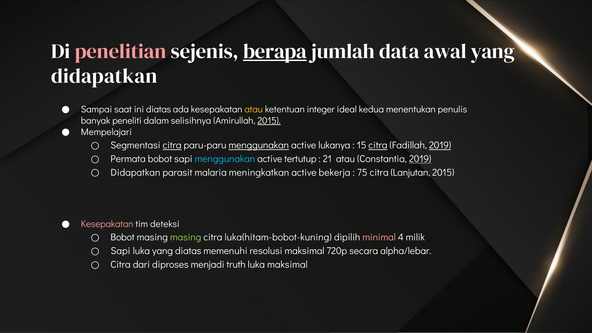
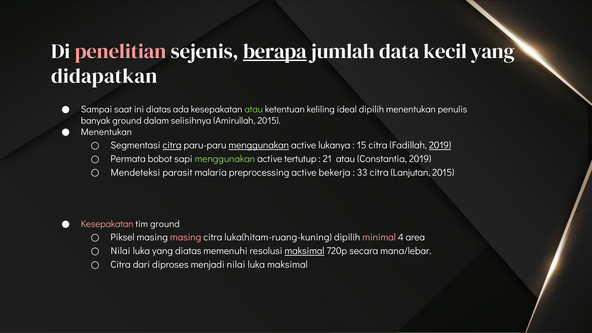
awal: awal -> kecil (445, 52)
atau colour: yellow -> light green (254, 109)
integer: integer -> keliling (321, 109)
ideal kedua: kedua -> dipilih (371, 109)
banyak peneliti: peneliti -> ground (127, 121)
2015 underline: present -> none (269, 121)
Mempelajari: Mempelajari -> Menentukan (106, 132)
citra underline: present -> none (378, 145)
menggunakan colour: light blue -> light green (225, 159)
2019 underline: present -> none (420, 159)
Didapatkan: Didapatkan -> Mendeteksi (135, 173)
meningkatkan: meningkatkan -> preprocessing (259, 173)
75: 75 -> 33 (362, 173)
tim deteksi: deteksi -> ground (165, 224)
Bobot: Bobot -> Piksel (122, 237)
masing colour: light green -> pink (186, 237)
luka(hitam-bobot-kuning: luka(hitam-bobot-kuning -> luka(hitam-ruang-kuning (278, 237)
milik: milik -> area (415, 237)
Sapi: Sapi -> Nilai (121, 251)
maksimal underline: none -> present (305, 251)
alpha/lebar: alpha/lebar -> mana/lebar (406, 251)
menjadi truth: truth -> nilai (236, 265)
